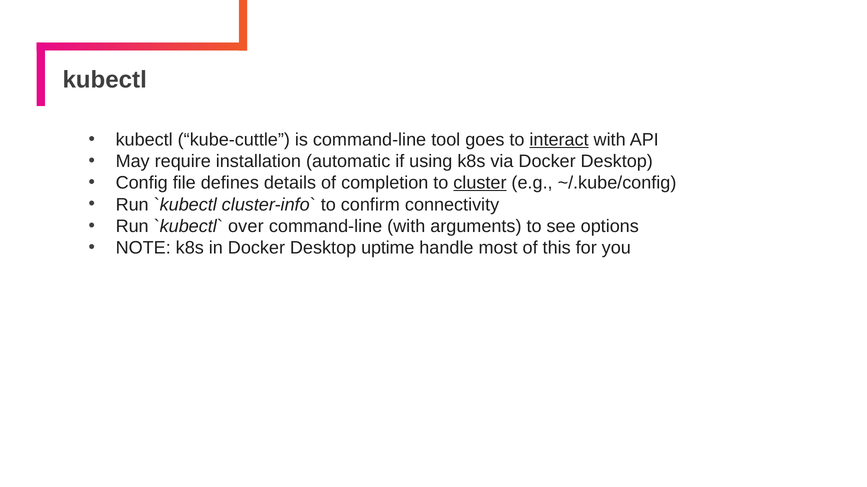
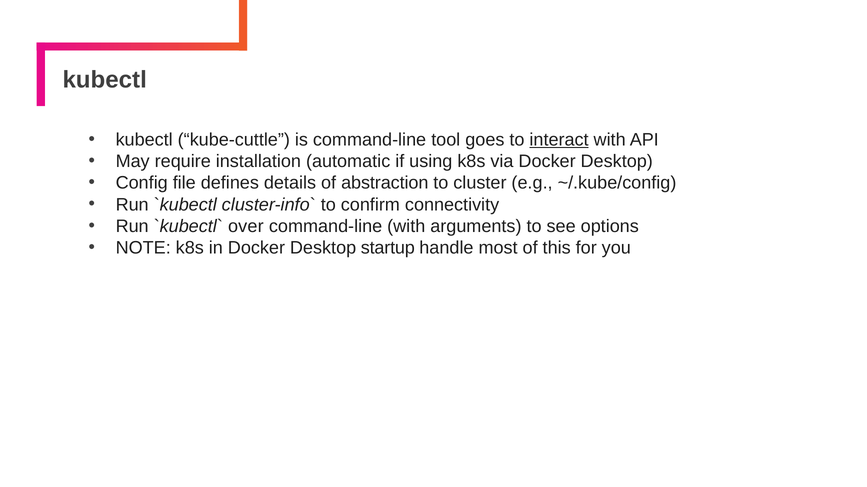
completion: completion -> abstraction (385, 183)
cluster underline: present -> none (480, 183)
uptime: uptime -> startup (388, 248)
